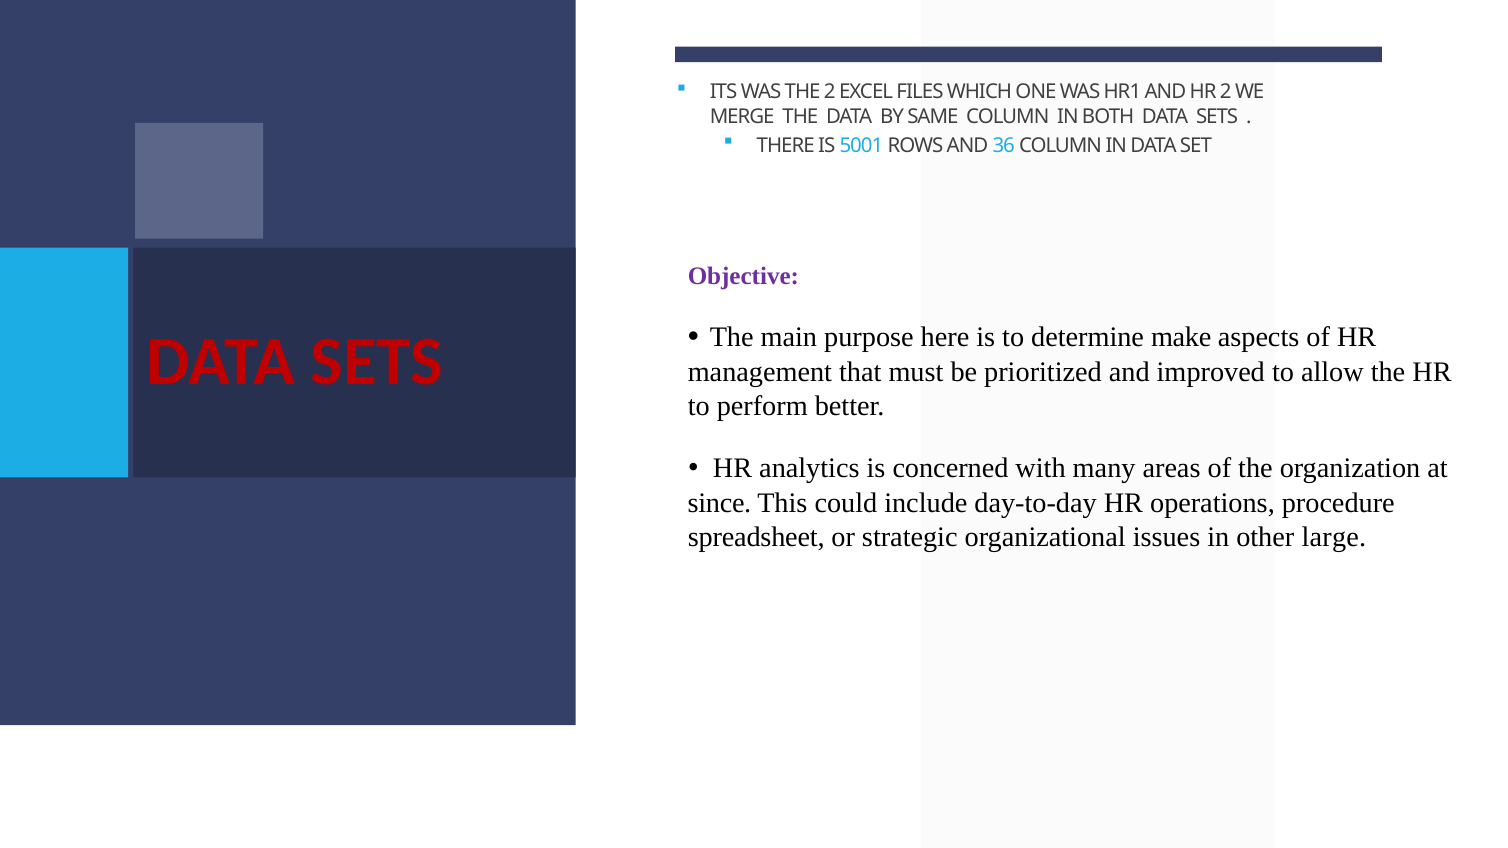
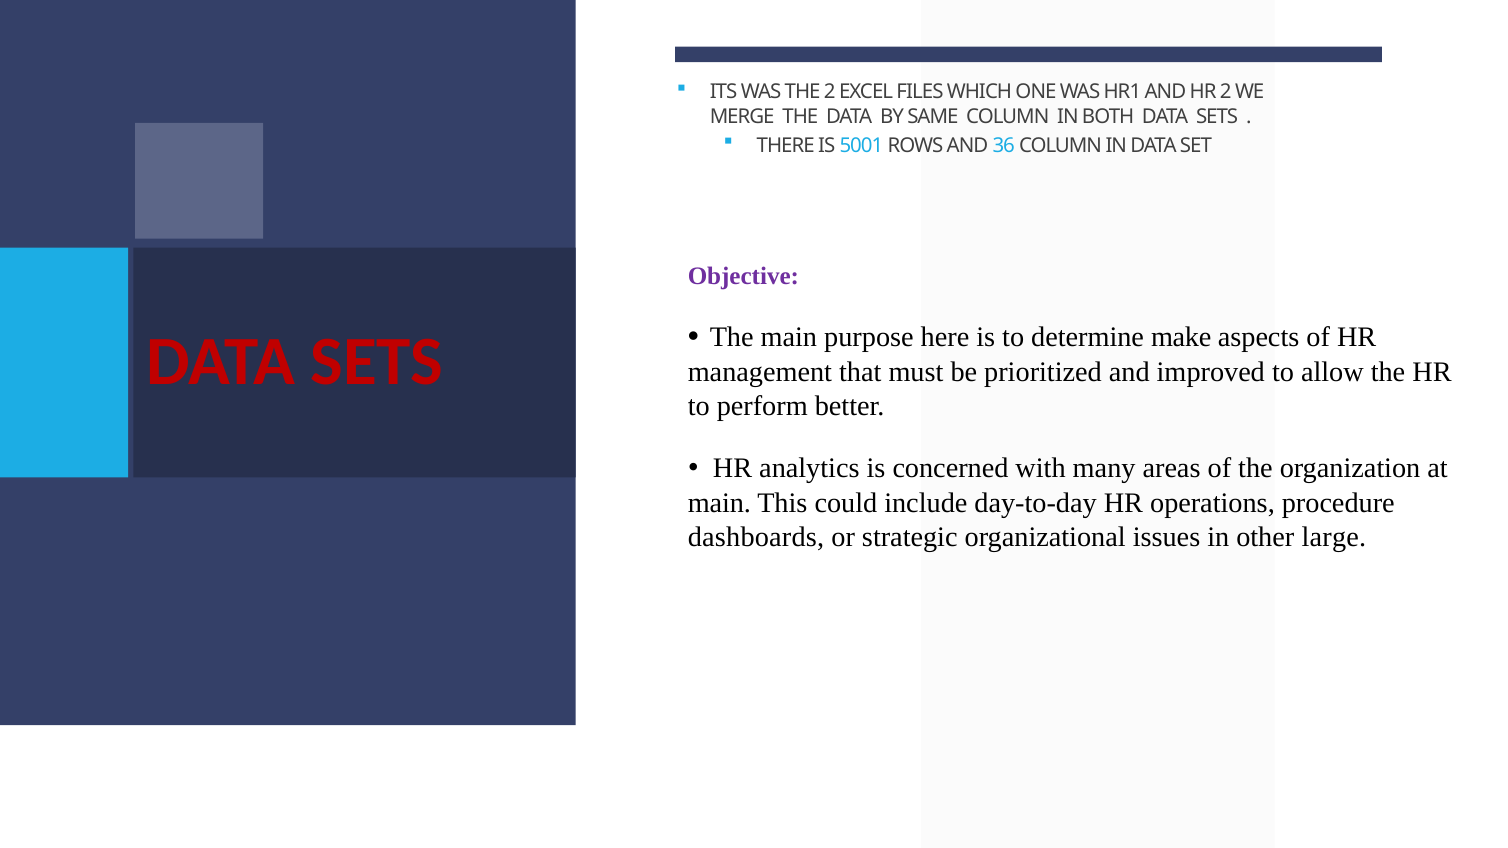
since: since -> main (719, 503)
spreadsheet: spreadsheet -> dashboards (756, 537)
